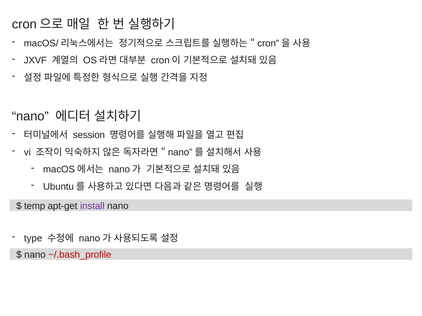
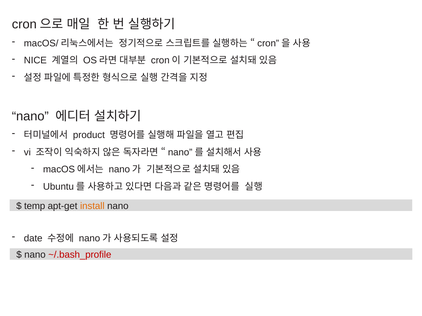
JXVF: JXVF -> NICE (35, 61)
session: session -> product (89, 135)
install colour: purple -> orange (92, 206)
type: type -> date (33, 239)
